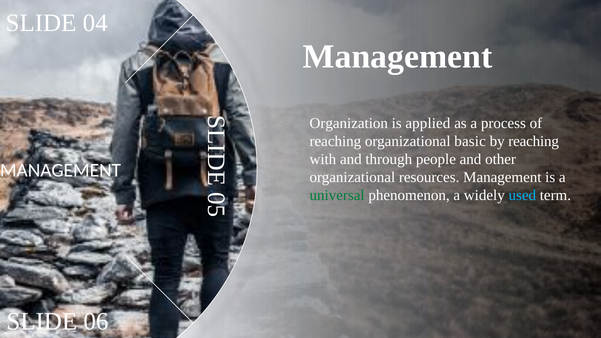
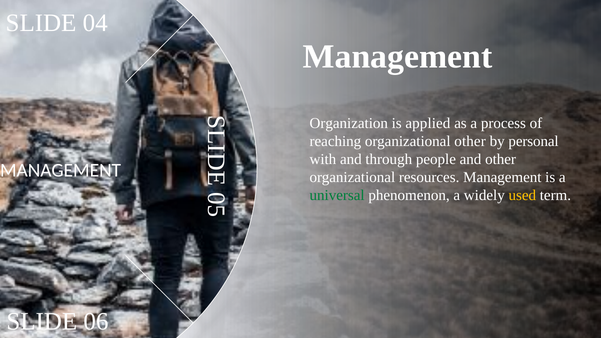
organizational basic: basic -> other (470, 141)
by reaching: reaching -> personal (534, 141)
used colour: light blue -> yellow (522, 195)
